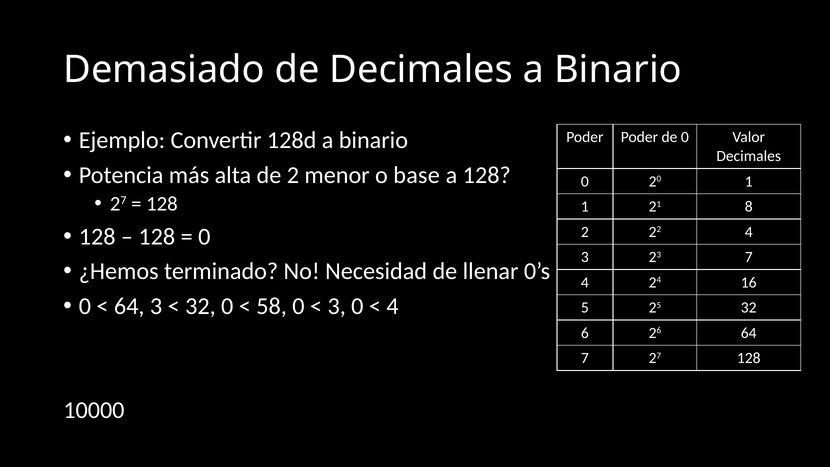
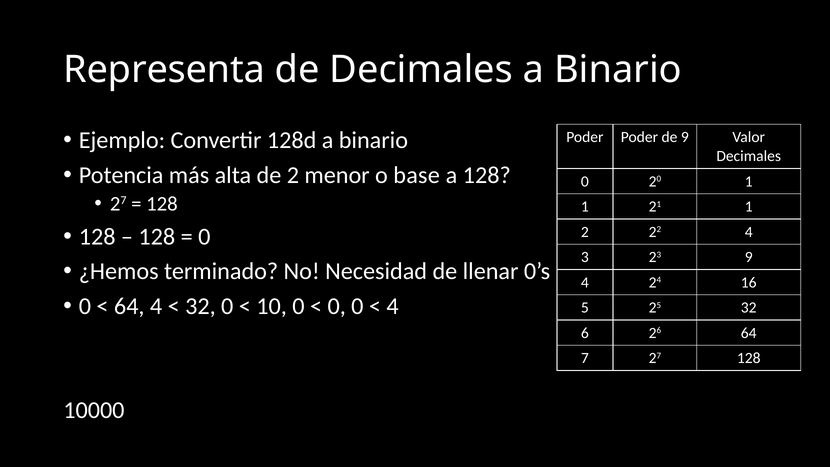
Demasiado: Demasiado -> Representa (164, 70)
de 0: 0 -> 9 (685, 137)
21 8: 8 -> 1 (749, 207)
23 7: 7 -> 9 (749, 257)
64 3: 3 -> 4 (156, 306)
58: 58 -> 10 (272, 306)
3: 3 -> 0 (337, 306)
